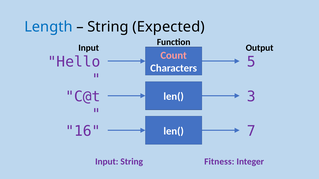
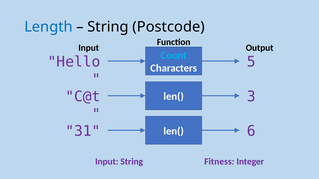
Expected: Expected -> Postcode (169, 27)
Count colour: pink -> light blue (174, 56)
16: 16 -> 31 (83, 131)
7: 7 -> 6 (251, 131)
